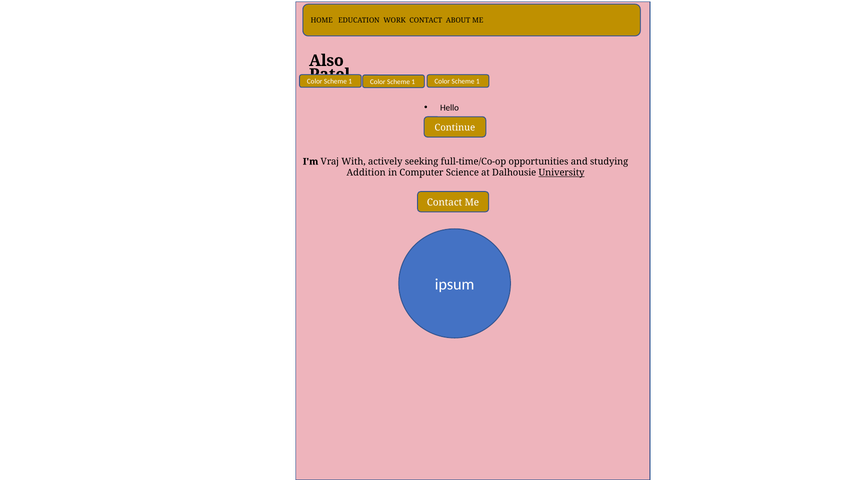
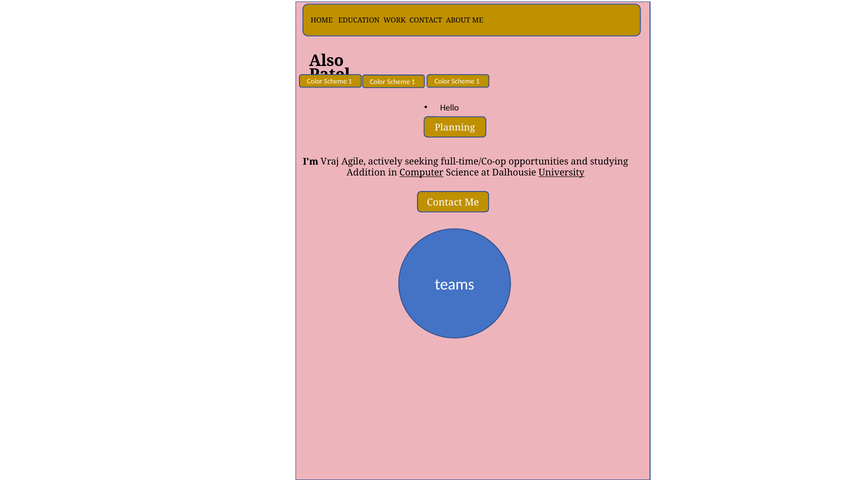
Continue: Continue -> Planning (455, 127)
With: With -> Agile (354, 162)
Computer underline: none -> present (422, 173)
ipsum: ipsum -> teams (455, 284)
